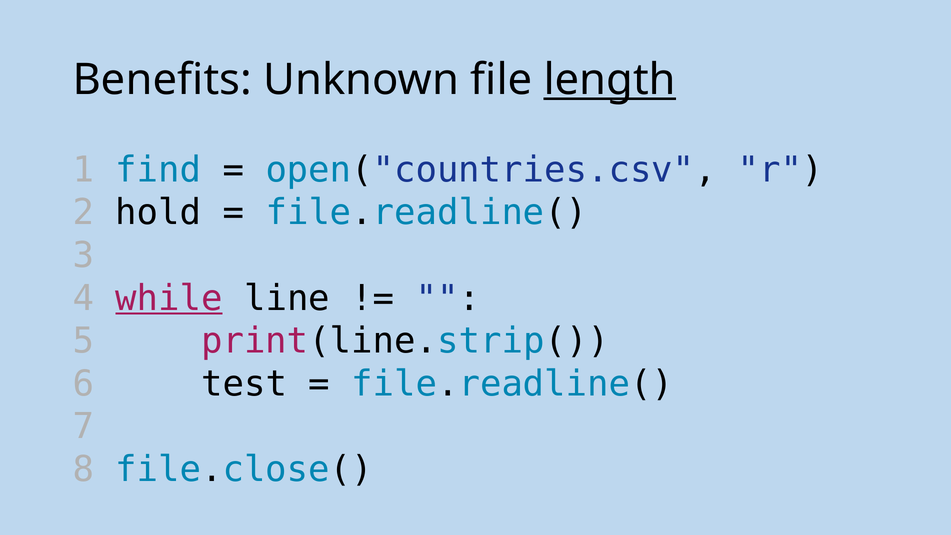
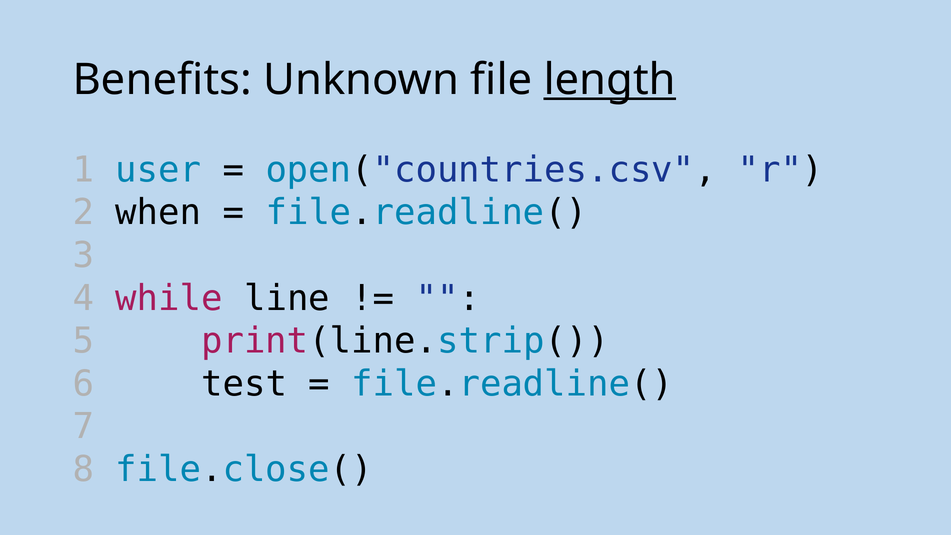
find: find -> user (158, 170)
hold: hold -> when (158, 213)
while underline: present -> none (169, 298)
